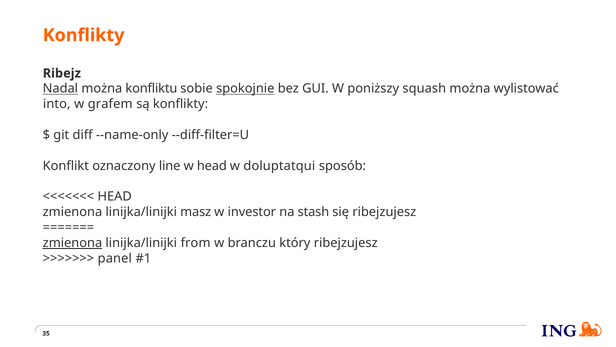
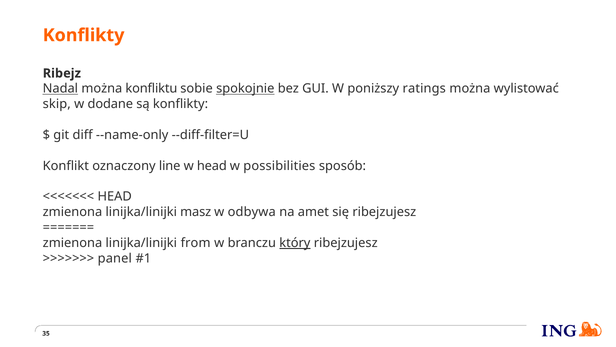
squash: squash -> ratings (424, 89)
into: into -> skip (57, 104)
grafem: grafem -> dodane (110, 104)
doluptatqui: doluptatqui -> possibilities (279, 166)
investor: investor -> odbywa (252, 212)
stash: stash -> amet (313, 212)
zmienona underline: present -> none (72, 243)
który underline: none -> present (295, 243)
